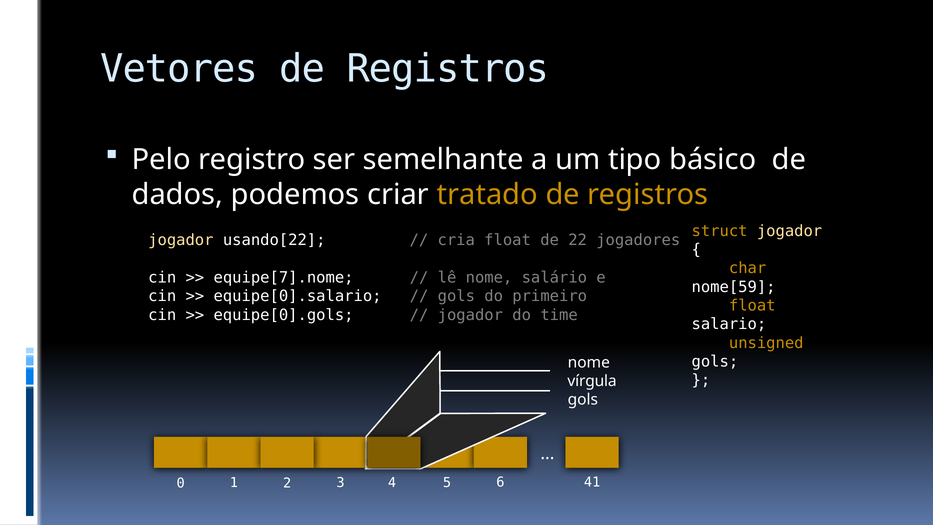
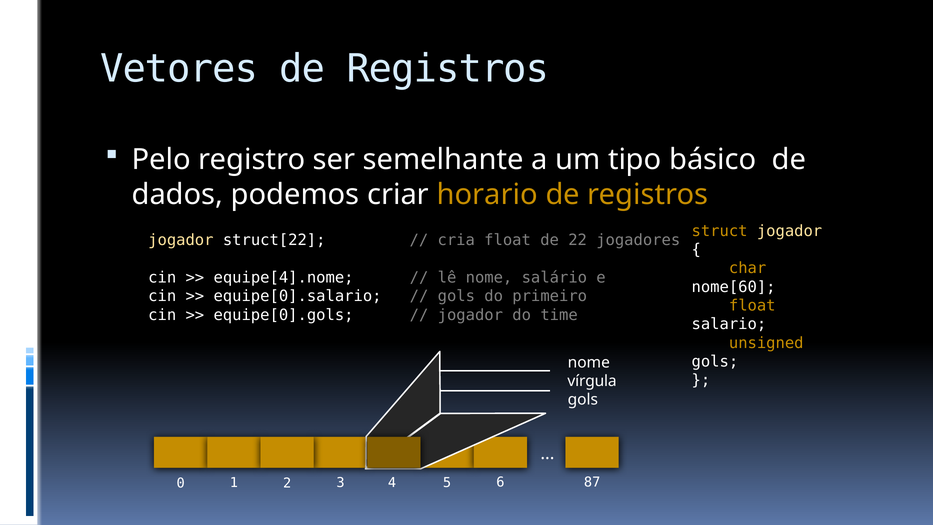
tratado: tratado -> horario (487, 194)
usando[22: usando[22 -> struct[22 (274, 240)
equipe[7].nome: equipe[7].nome -> equipe[4].nome (284, 278)
nome[59: nome[59 -> nome[60 (734, 287)
41: 41 -> 87 (592, 482)
